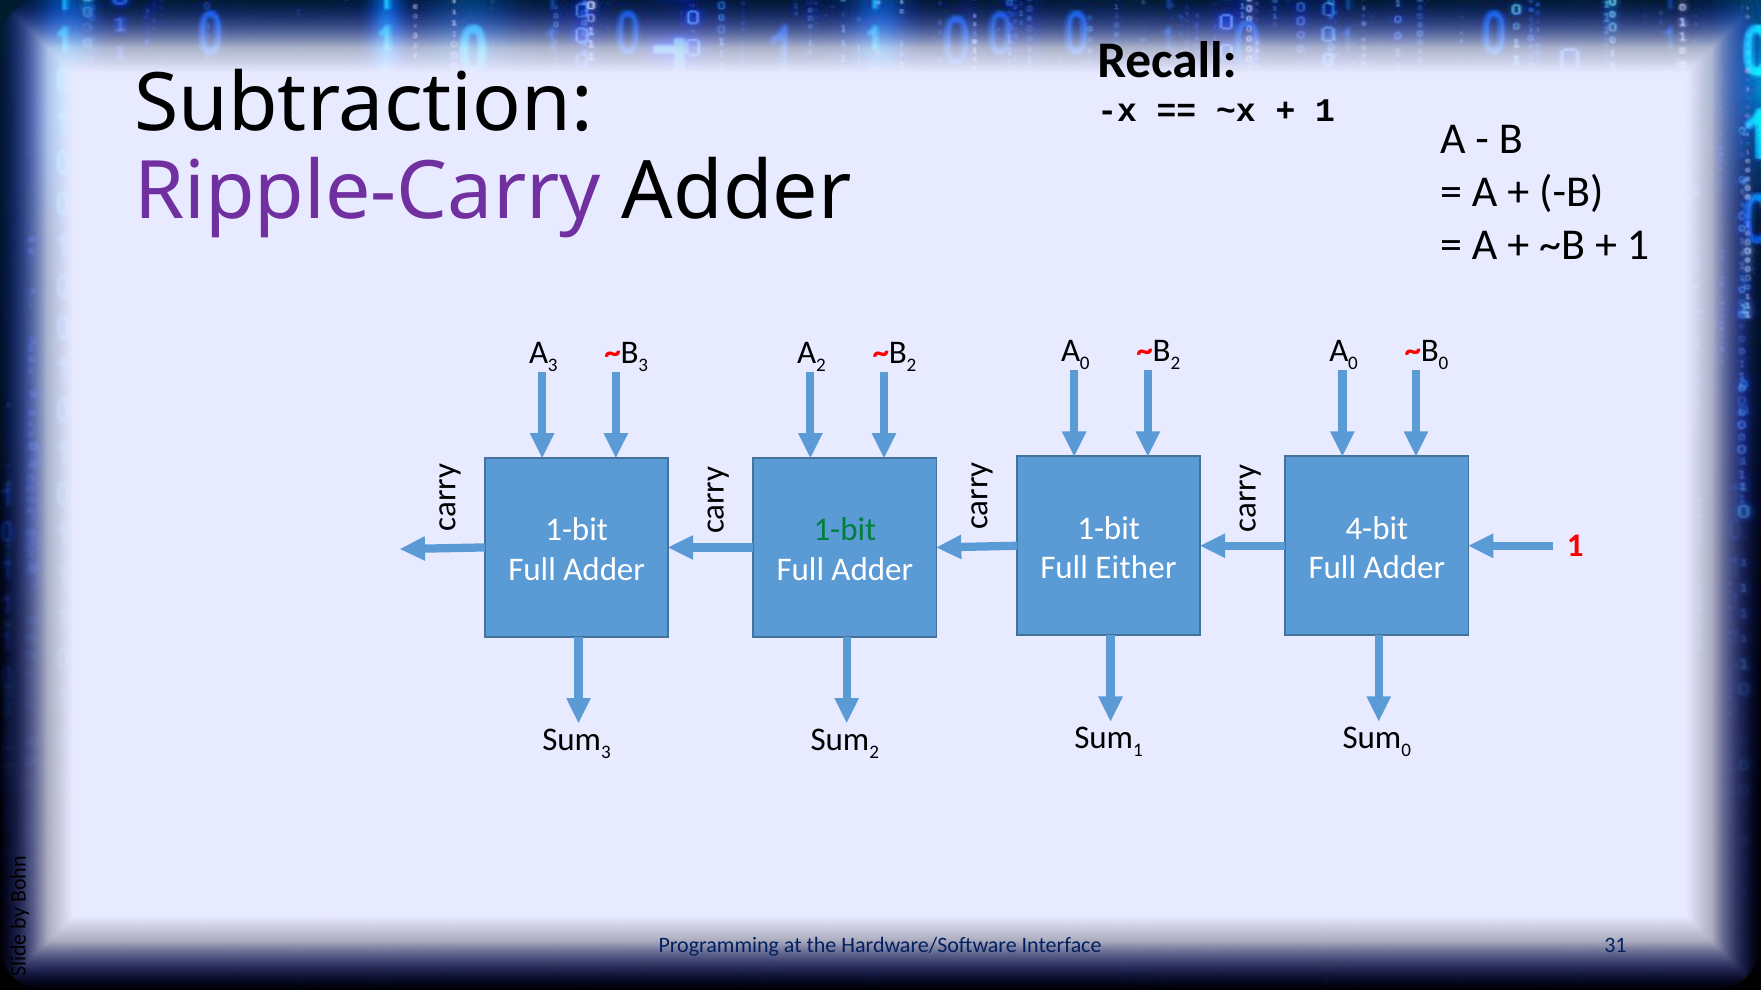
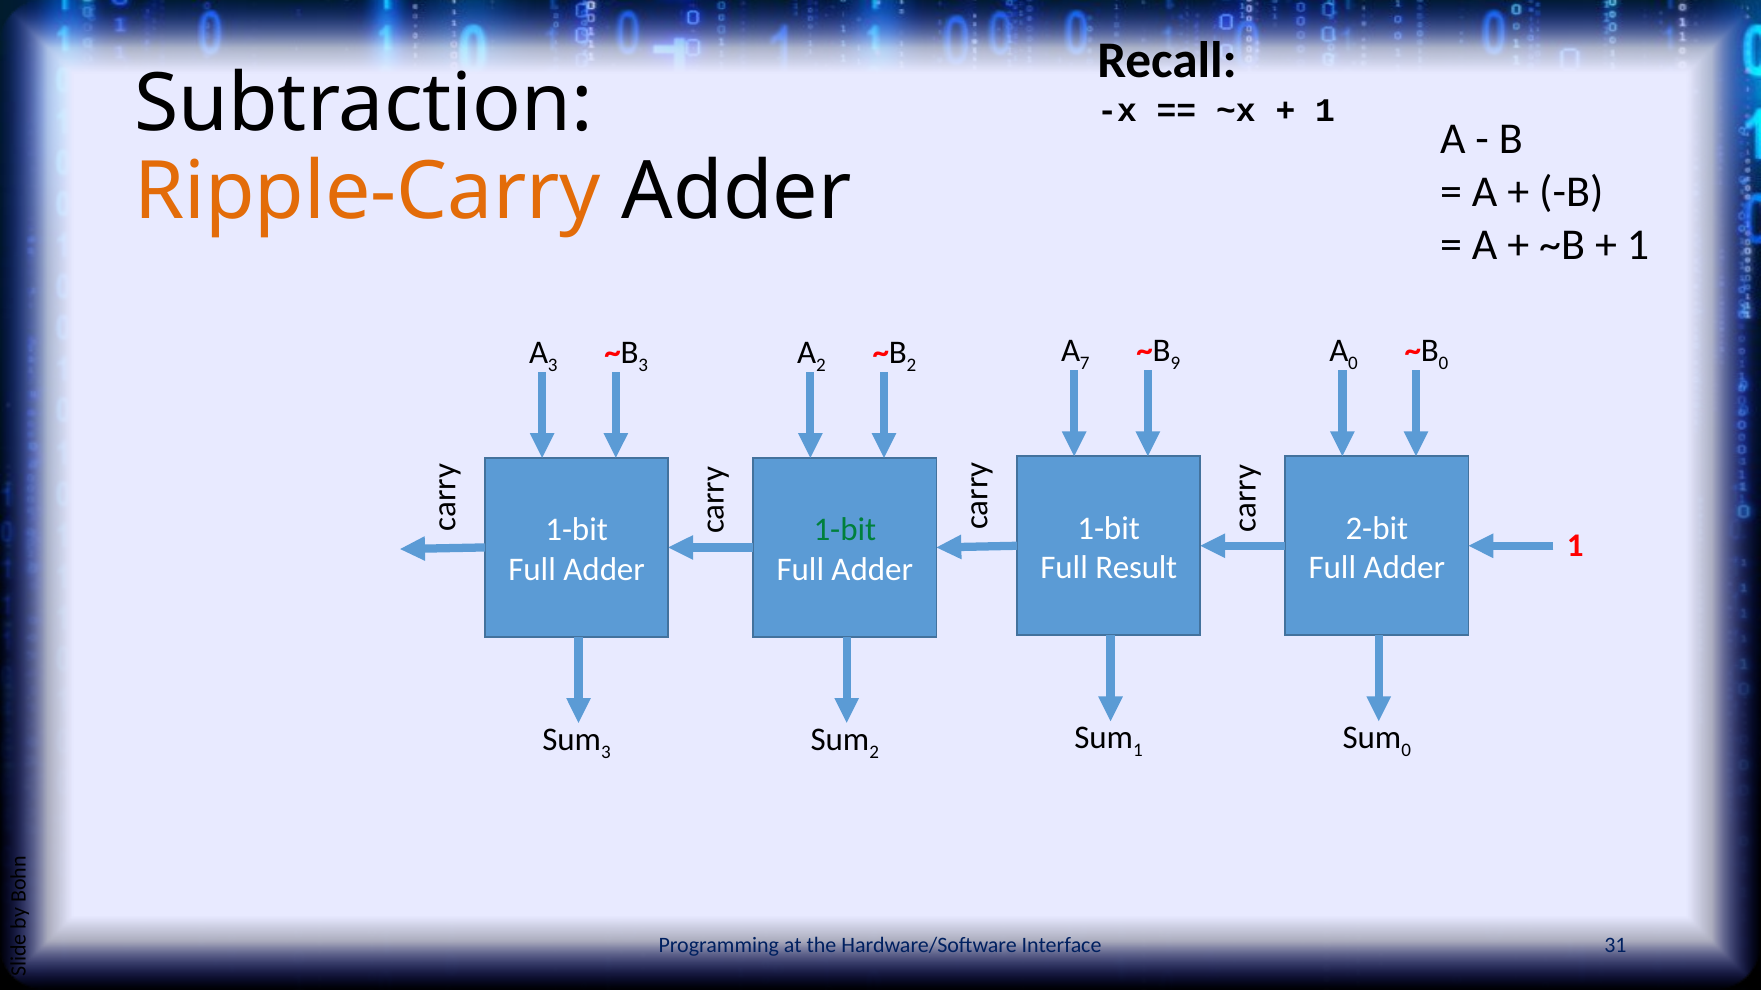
Ripple-Carry colour: purple -> orange (368, 191)
0: 0 -> 7 (1085, 364)
2: 2 -> 9 (1175, 364)
4-bit: 4-bit -> 2-bit (1377, 529)
Either: Either -> Result (1136, 568)
